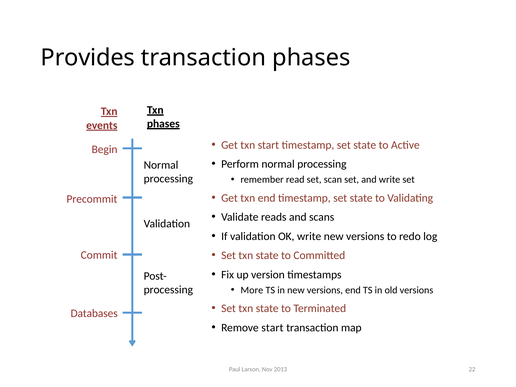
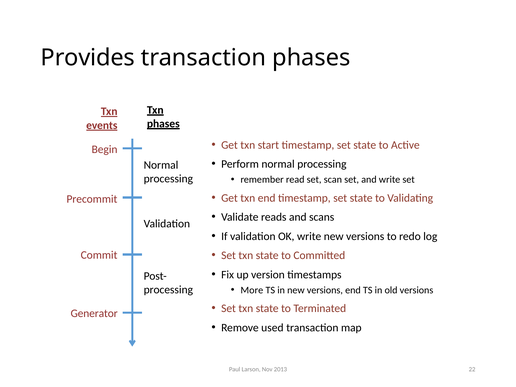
Databases: Databases -> Generator (94, 313)
Remove start: start -> used (272, 328)
